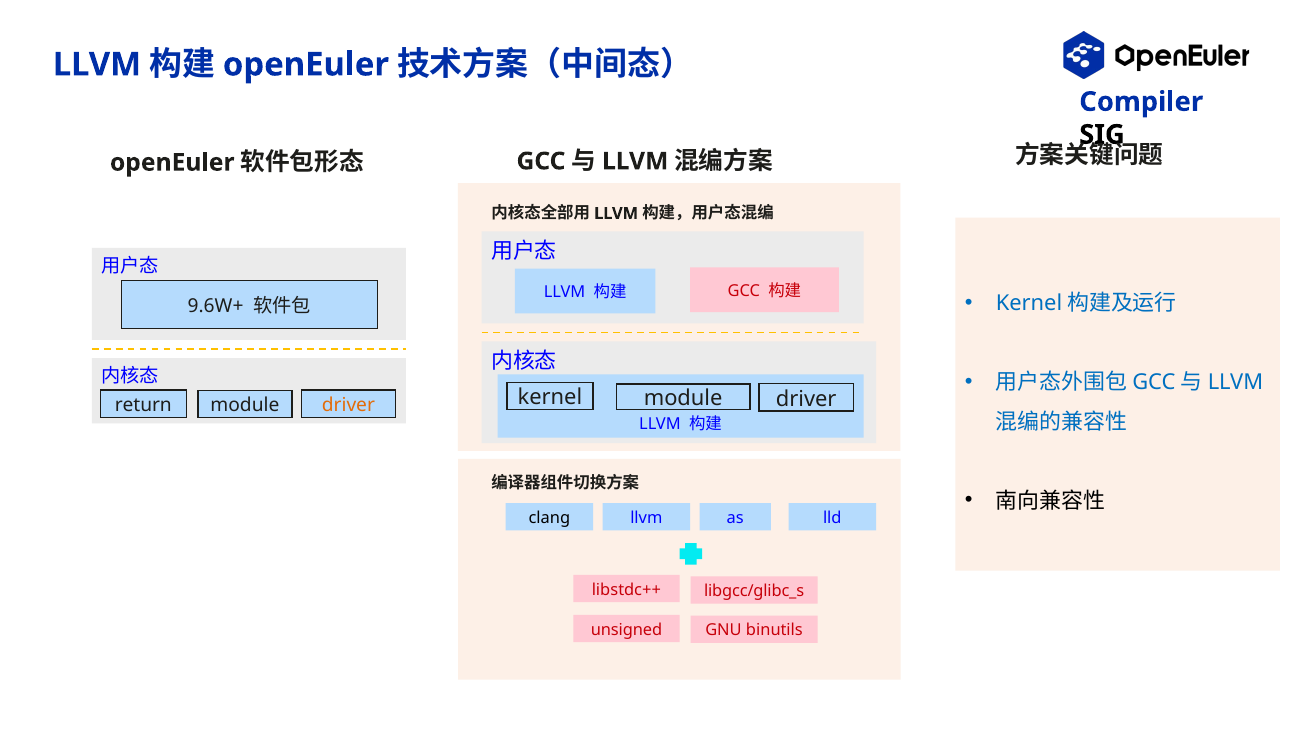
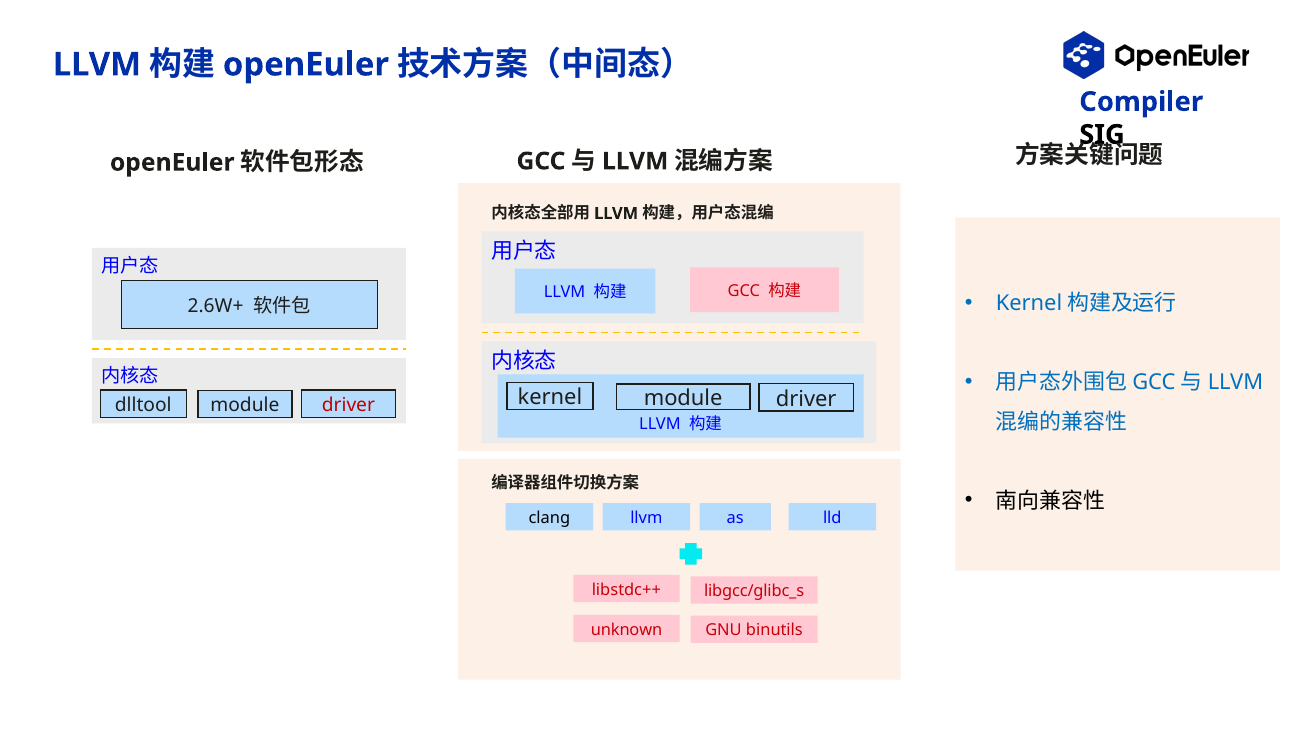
9.6W+: 9.6W+ -> 2.6W+ (216, 306)
return: return -> dlltool (143, 405)
driver colour: orange -> red (348, 405)
unsigned: unsigned -> unknown (627, 630)
